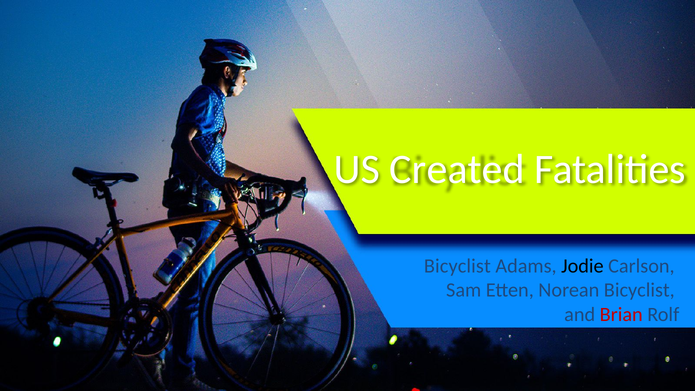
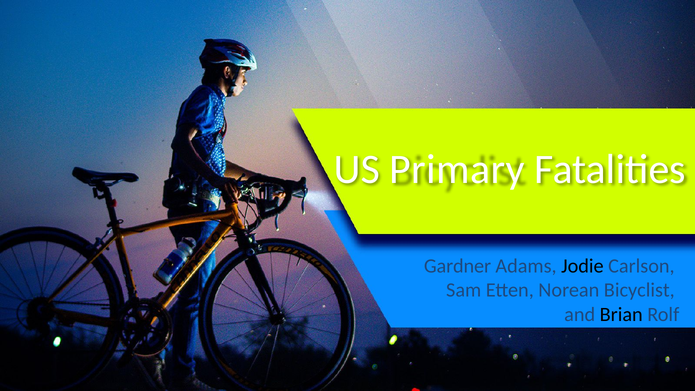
Created: Created -> Primary (457, 169)
Bicyclist: Bicyclist -> Gardner (458, 266)
Brian colour: red -> black (621, 315)
